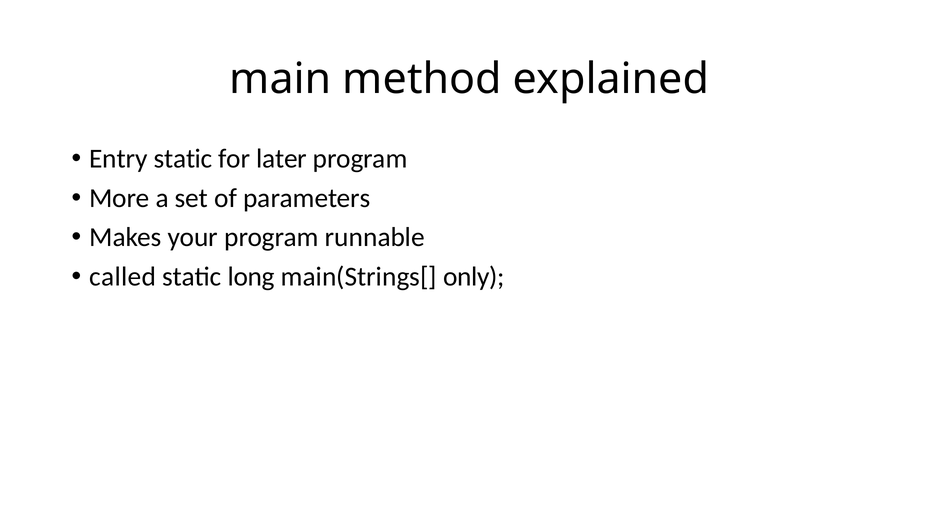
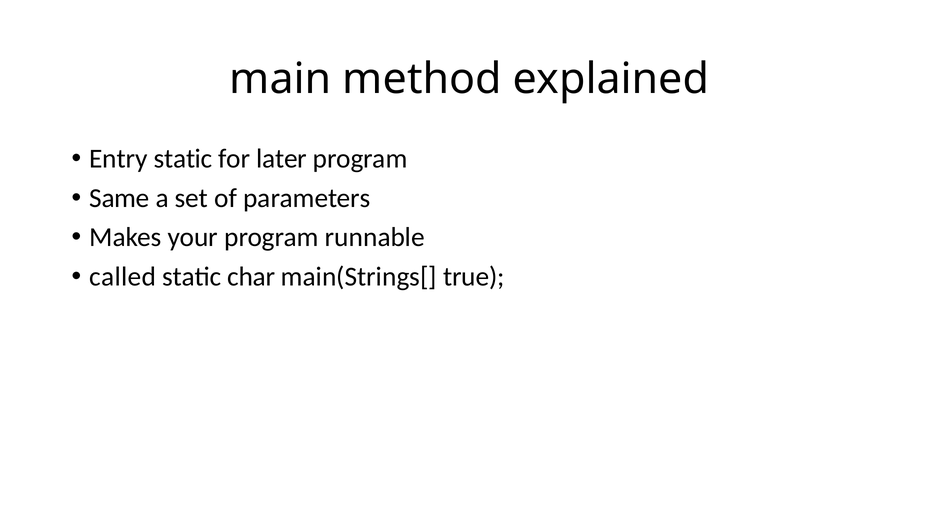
More: More -> Same (119, 198)
long: long -> char (251, 277)
only: only -> true (474, 277)
